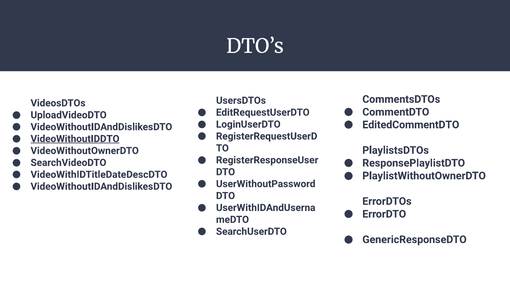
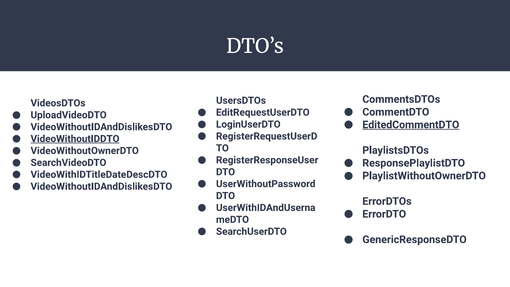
EditedCommentDTO underline: none -> present (411, 125)
